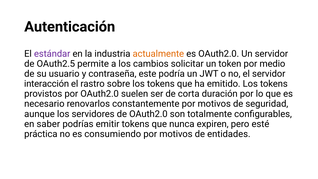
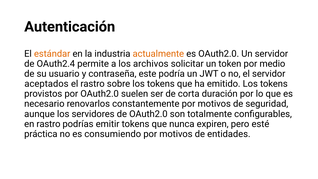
estándar colour: purple -> orange (52, 54)
OAuth2.5: OAuth2.5 -> OAuth2.4 (56, 64)
cambios: cambios -> archivos (151, 64)
interacción: interacción -> aceptados (46, 84)
en saber: saber -> rastro (48, 124)
